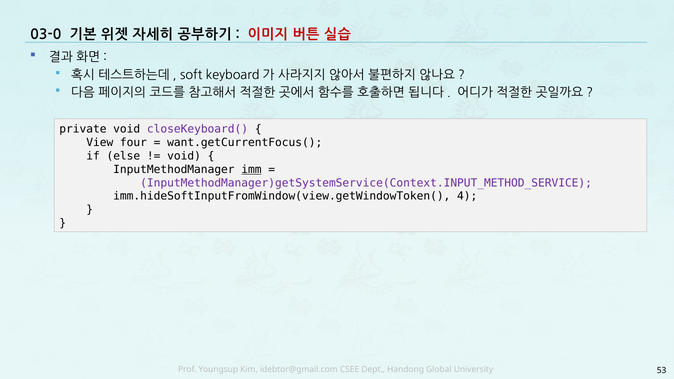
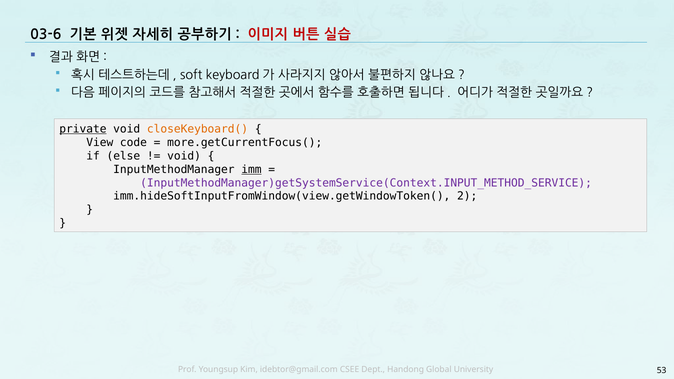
03-0: 03-0 -> 03-6 (46, 35)
private underline: none -> present (83, 129)
closeKeyboard( colour: purple -> orange (198, 129)
four: four -> code (133, 142)
want.getCurrentFocus(: want.getCurrentFocus( -> more.getCurrentFocus( (245, 142)
4: 4 -> 2 (467, 196)
